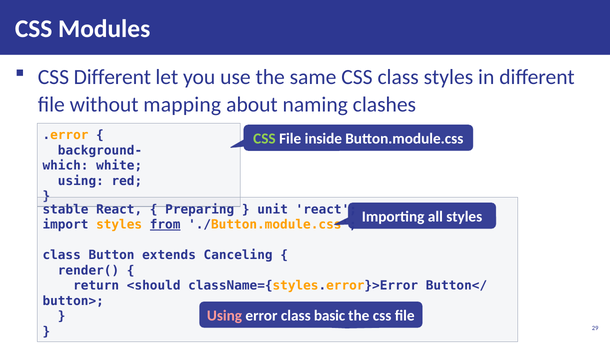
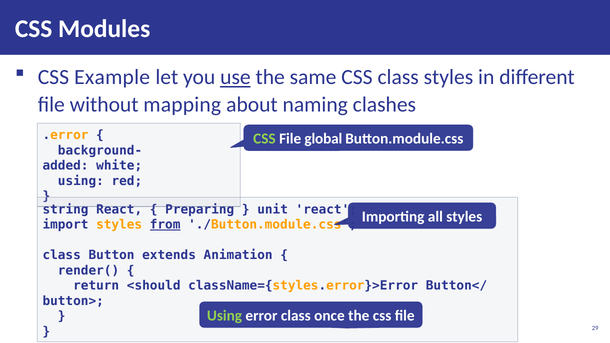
CSS Different: Different -> Example (112, 77)
use underline: none -> present (235, 77)
inside: inside -> global (323, 139)
which: which -> added (66, 166)
stable: stable -> string (66, 210)
Canceling: Canceling -> Animation (238, 255)
Using colour: pink -> light green (225, 316)
basic: basic -> once (329, 316)
